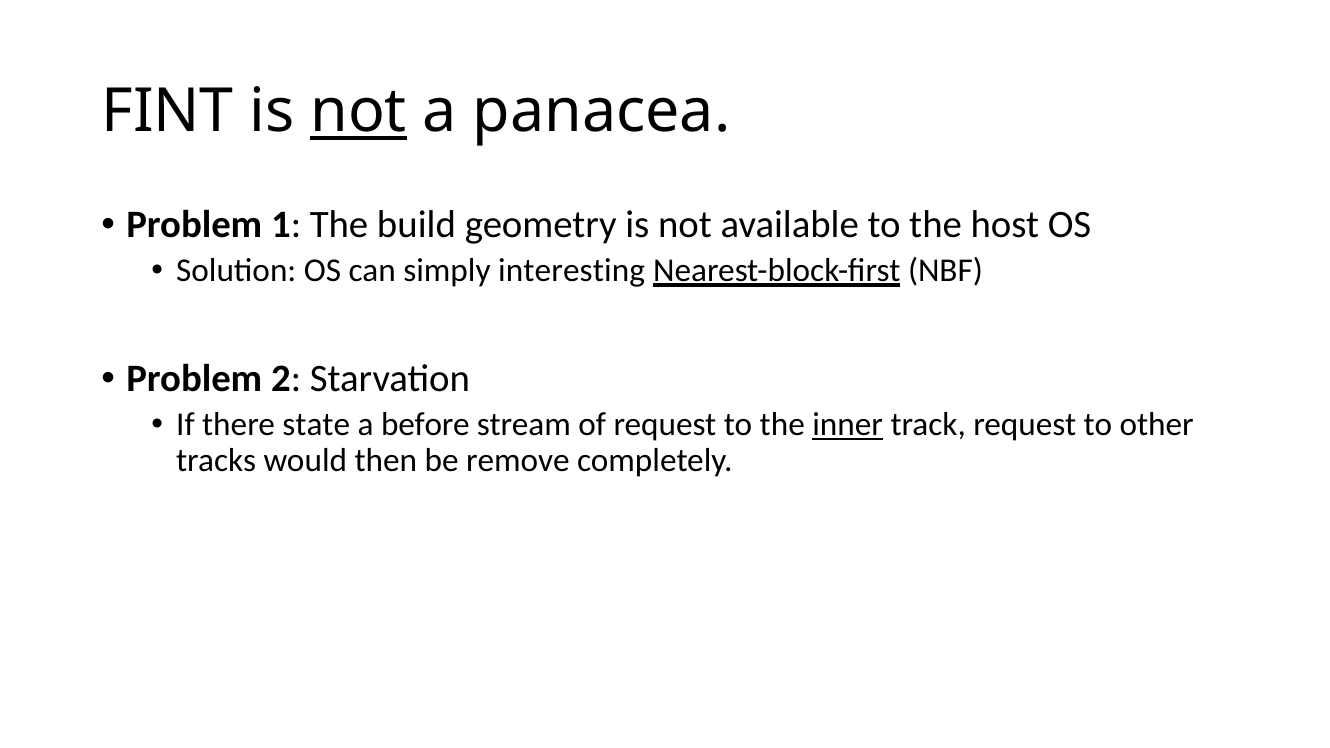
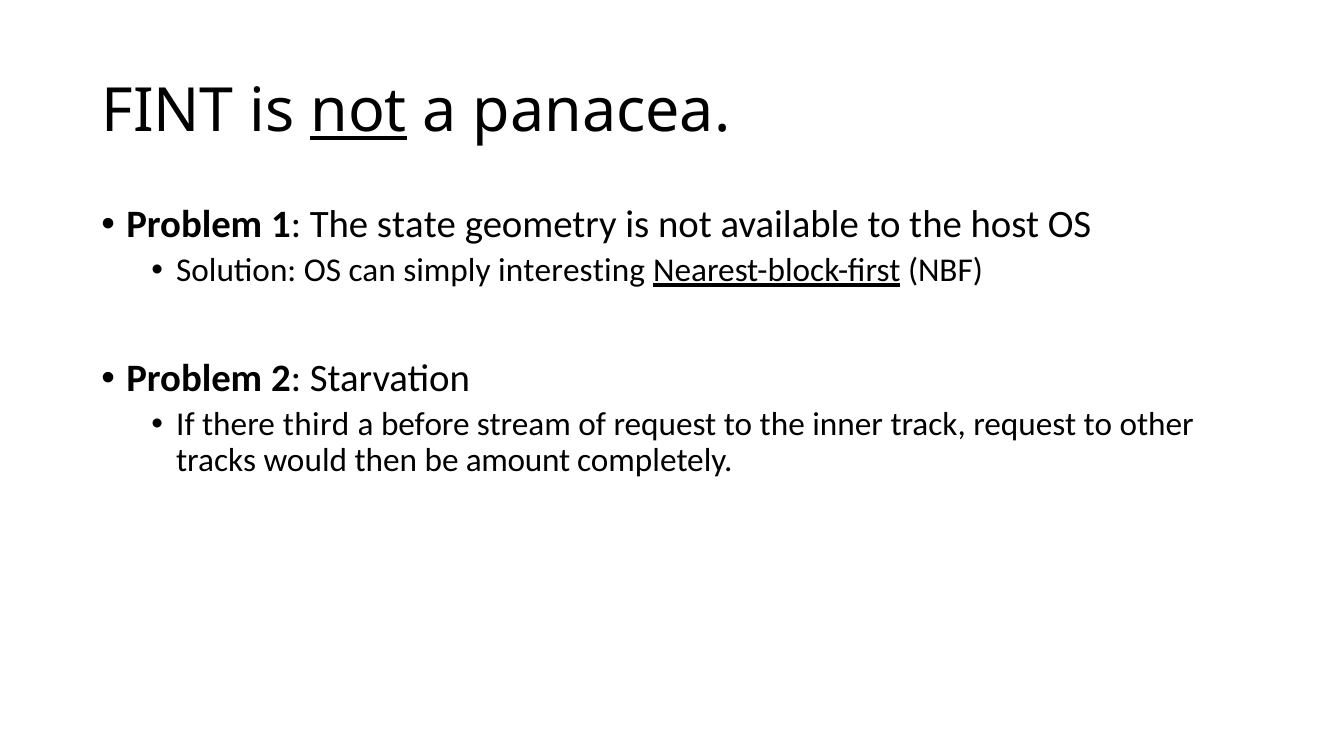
build: build -> state (417, 225)
state: state -> third (316, 425)
inner underline: present -> none (848, 425)
remove: remove -> amount (518, 461)
